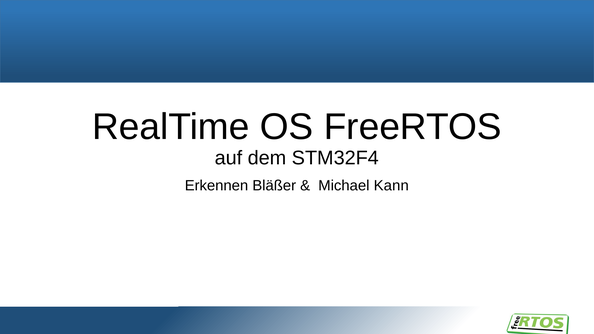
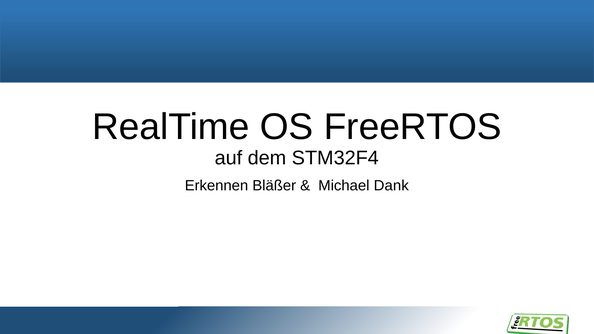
Kann: Kann -> Dank (391, 186)
